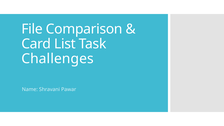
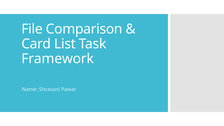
Challenges: Challenges -> Framework (58, 59)
